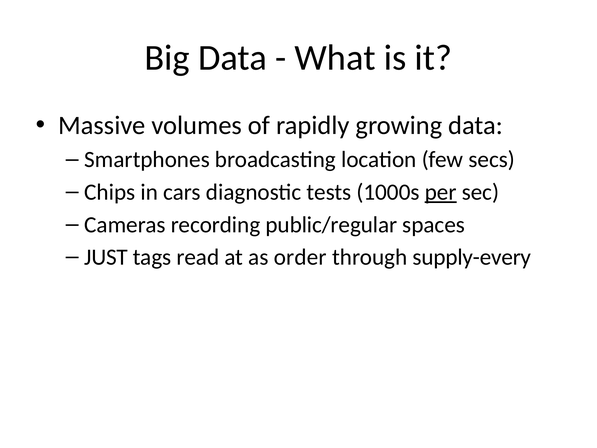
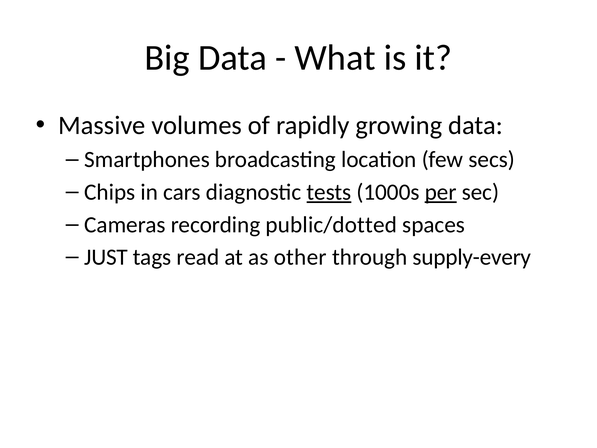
tests underline: none -> present (329, 192)
public/regular: public/regular -> public/dotted (331, 225)
order: order -> other (300, 257)
